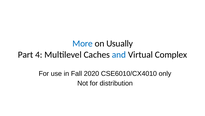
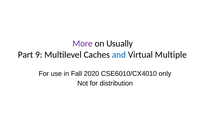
More colour: blue -> purple (83, 43)
4: 4 -> 9 (39, 54)
Complex: Complex -> Multiple (171, 54)
